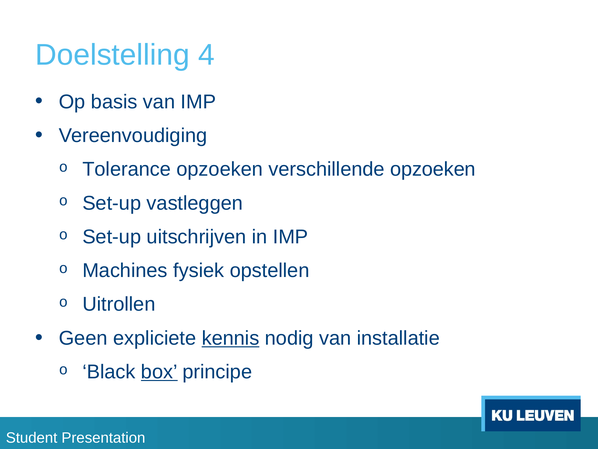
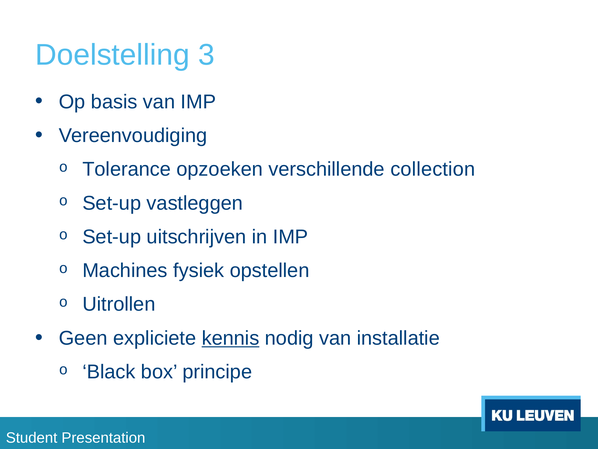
4: 4 -> 3 (206, 55)
verschillende opzoeken: opzoeken -> collection (433, 169)
box underline: present -> none (159, 372)
